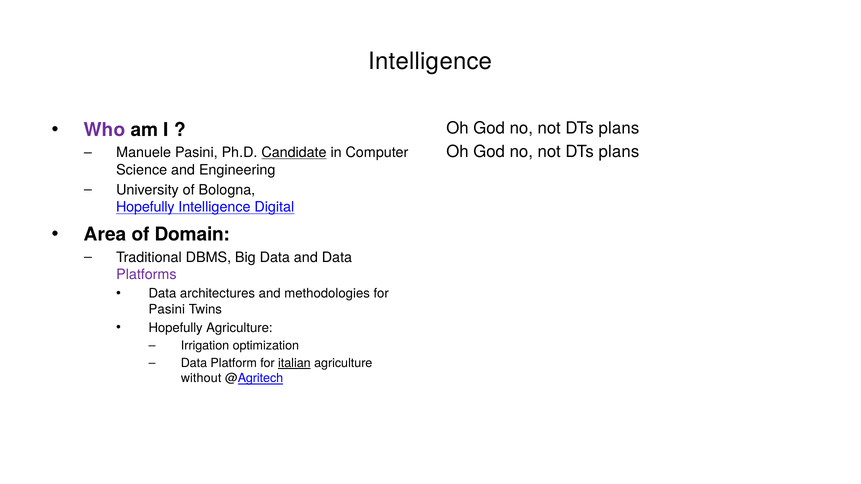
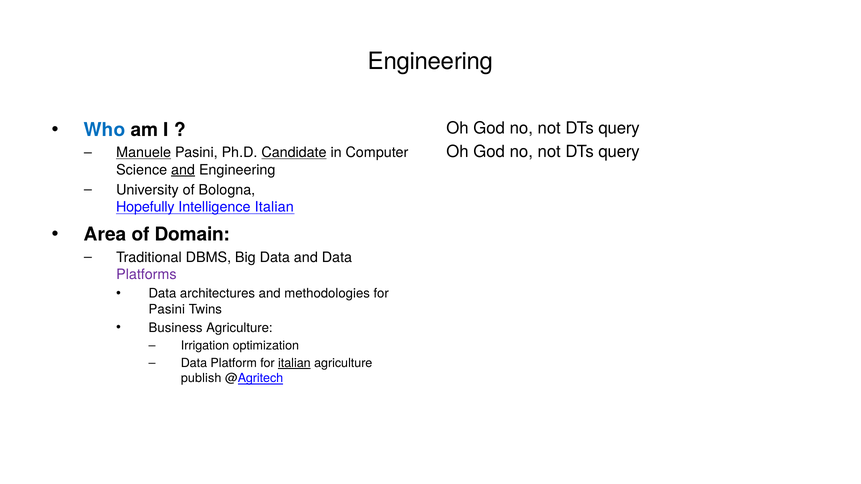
Intelligence: Intelligence -> Engineering (431, 61)
Who colour: purple -> blue (105, 130)
plans: plans -> query (619, 129)
Manuele underline: none -> present (144, 153)
plans: plans -> query (619, 152)
and underline: none -> present (183, 170)
Intelligence Digital: Digital -> Italian (274, 207)
Hopefully: Hopefully -> Business (176, 328)
without: without -> publish (201, 378)
